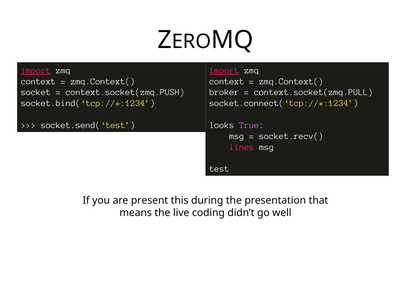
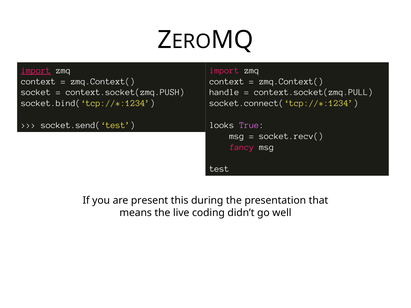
import underline: present -> none (224, 70)
broker: broker -> handle (224, 92)
lines: lines -> fancy (242, 147)
